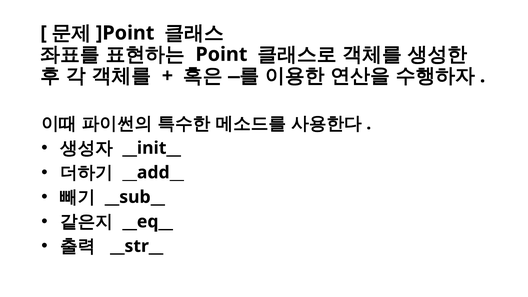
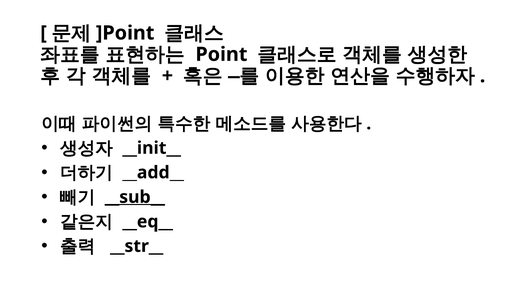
__sub__ underline: none -> present (135, 197)
